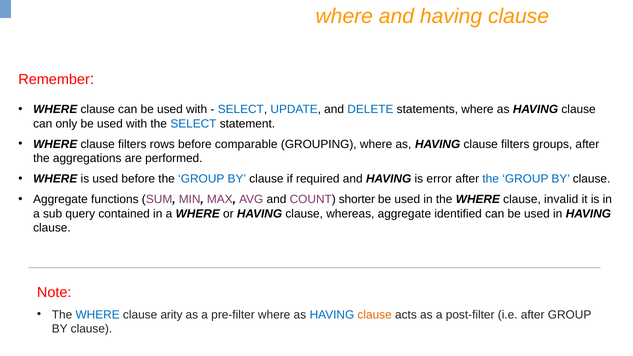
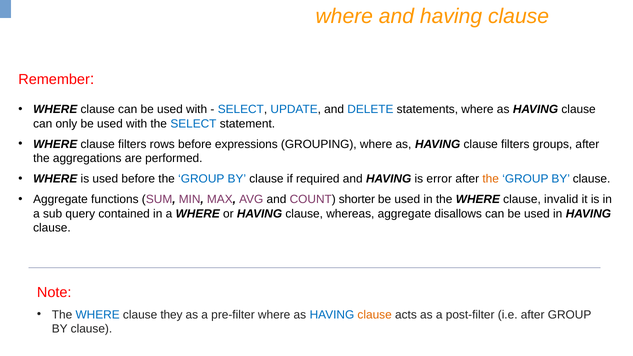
comparable: comparable -> expressions (246, 144)
the colour: blue -> orange (491, 179)
identified: identified -> disallows (458, 214)
arity: arity -> they (171, 315)
